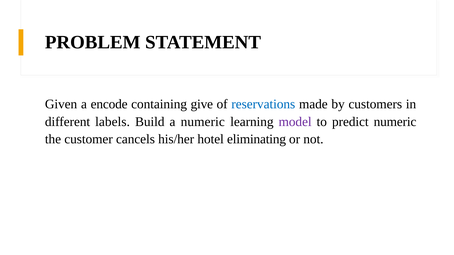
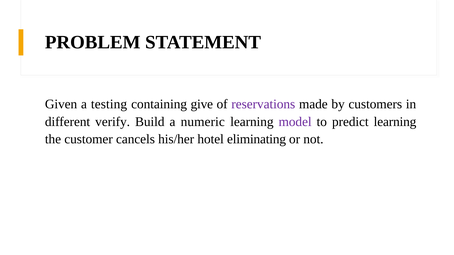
encode: encode -> testing (109, 104)
reservations colour: blue -> purple (263, 104)
labels: labels -> verify (113, 122)
predict numeric: numeric -> learning (395, 122)
